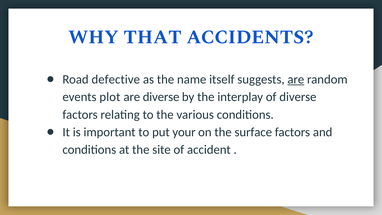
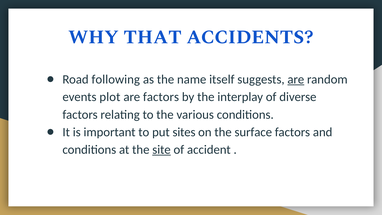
defective: defective -> following (116, 79)
are diverse: diverse -> factors (161, 97)
your: your -> sites (184, 132)
site underline: none -> present (162, 150)
